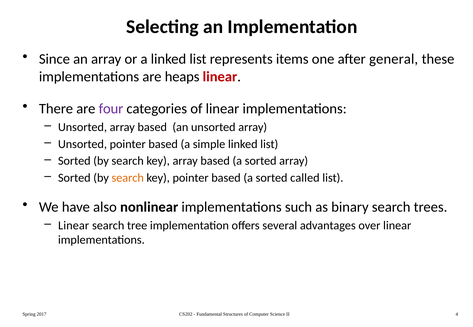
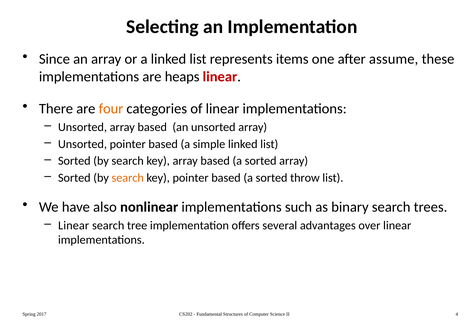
general: general -> assume (394, 59)
four colour: purple -> orange (111, 109)
called: called -> throw (305, 178)
